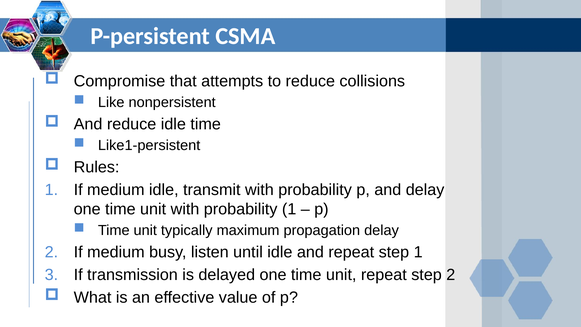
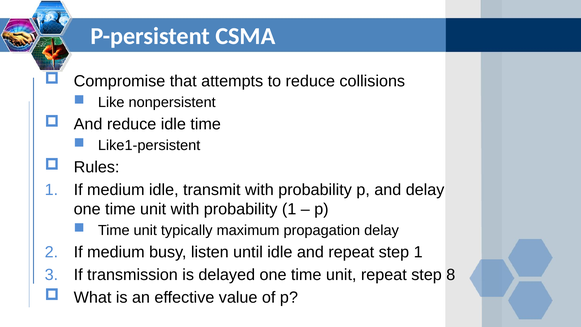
step 2: 2 -> 8 (451, 275)
